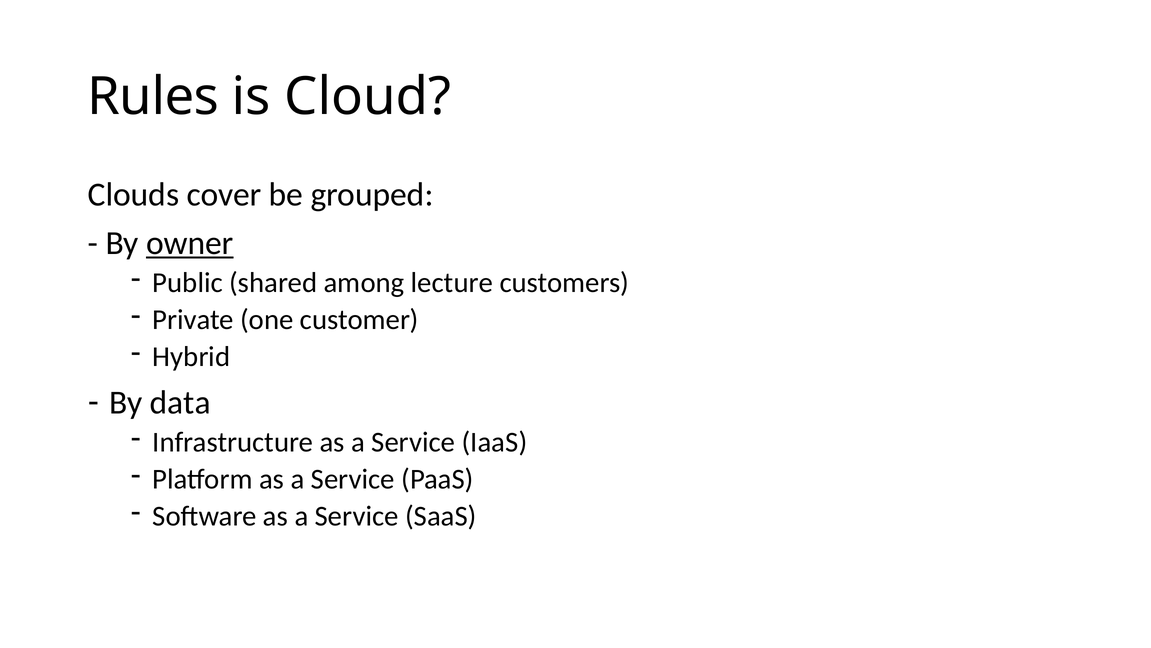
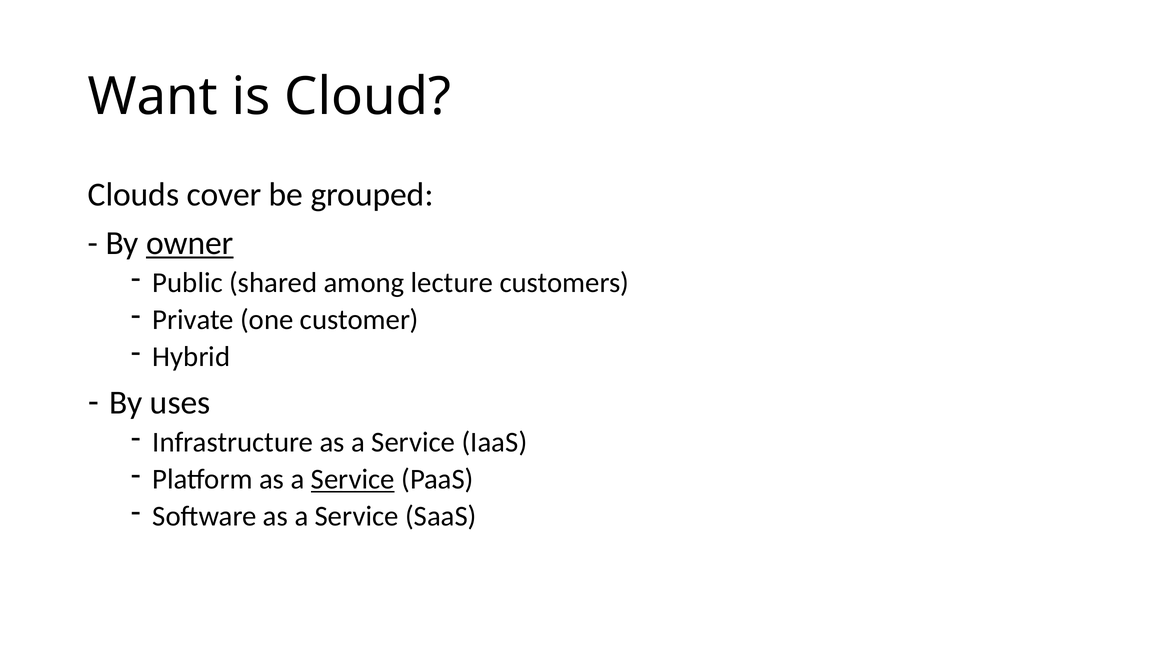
Rules: Rules -> Want (153, 97)
data: data -> uses (180, 402)
Service underline: none -> present (353, 479)
